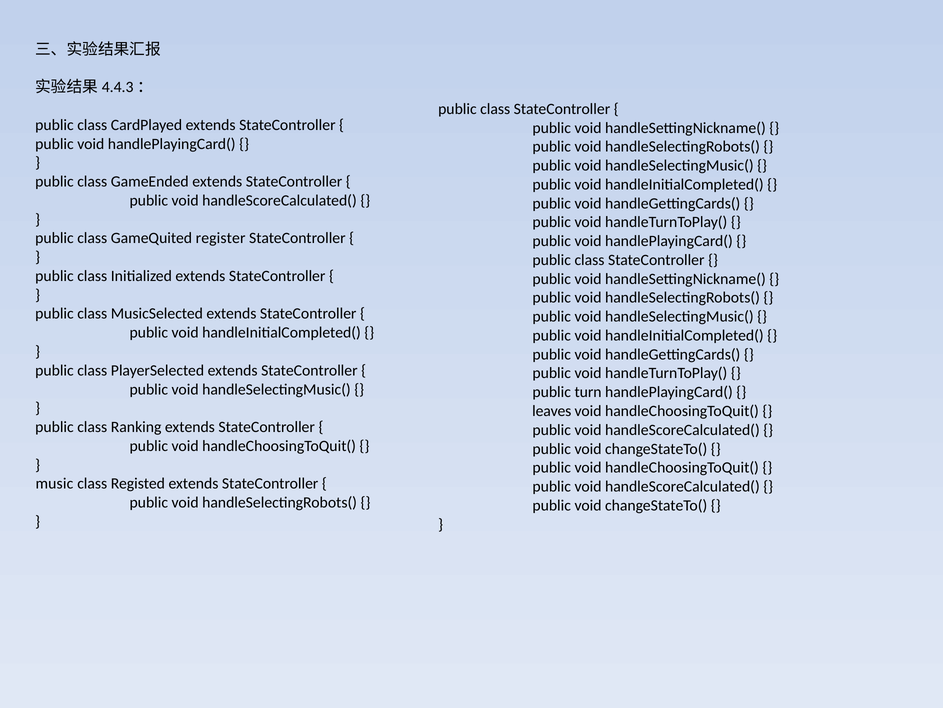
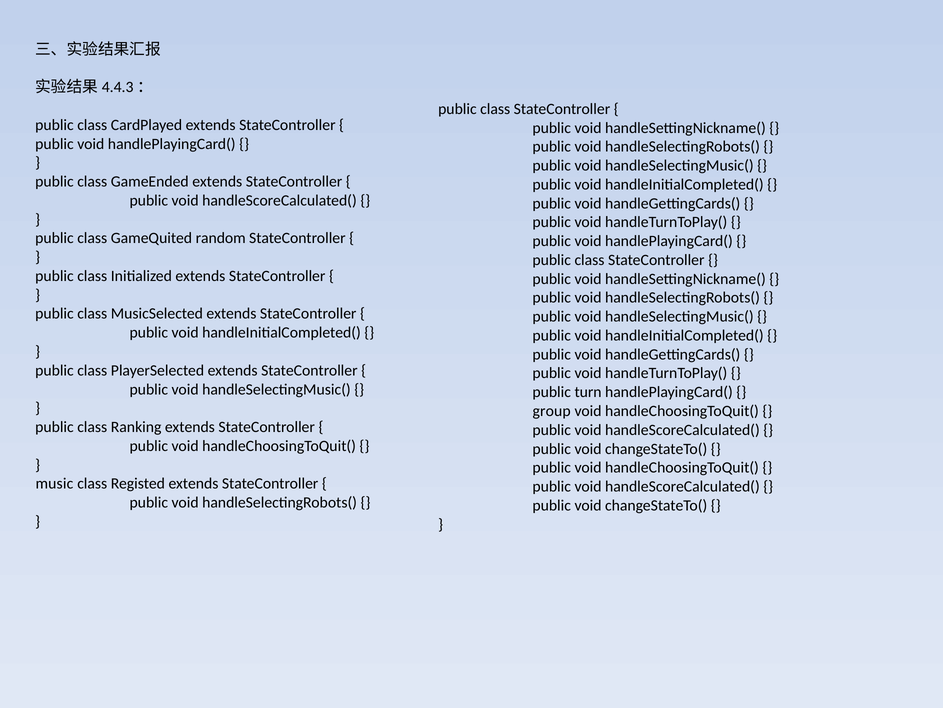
register: register -> random (221, 238)
leaves: leaves -> group (552, 411)
